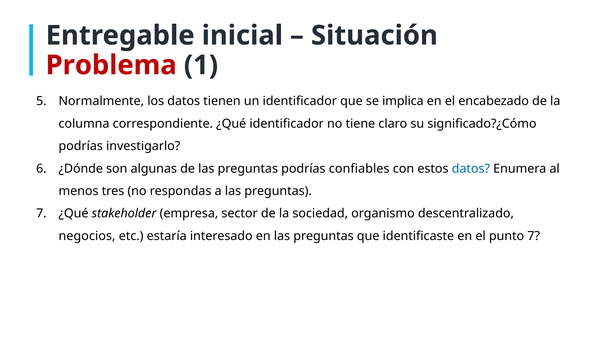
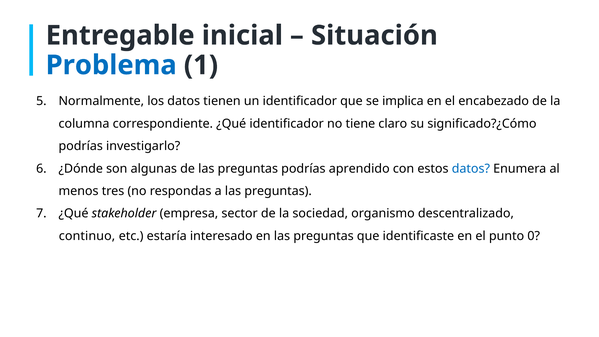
Problema colour: red -> blue (111, 65)
confiables: confiables -> aprendido (359, 169)
negocios: negocios -> continuo (87, 236)
punto 7: 7 -> 0 (534, 236)
